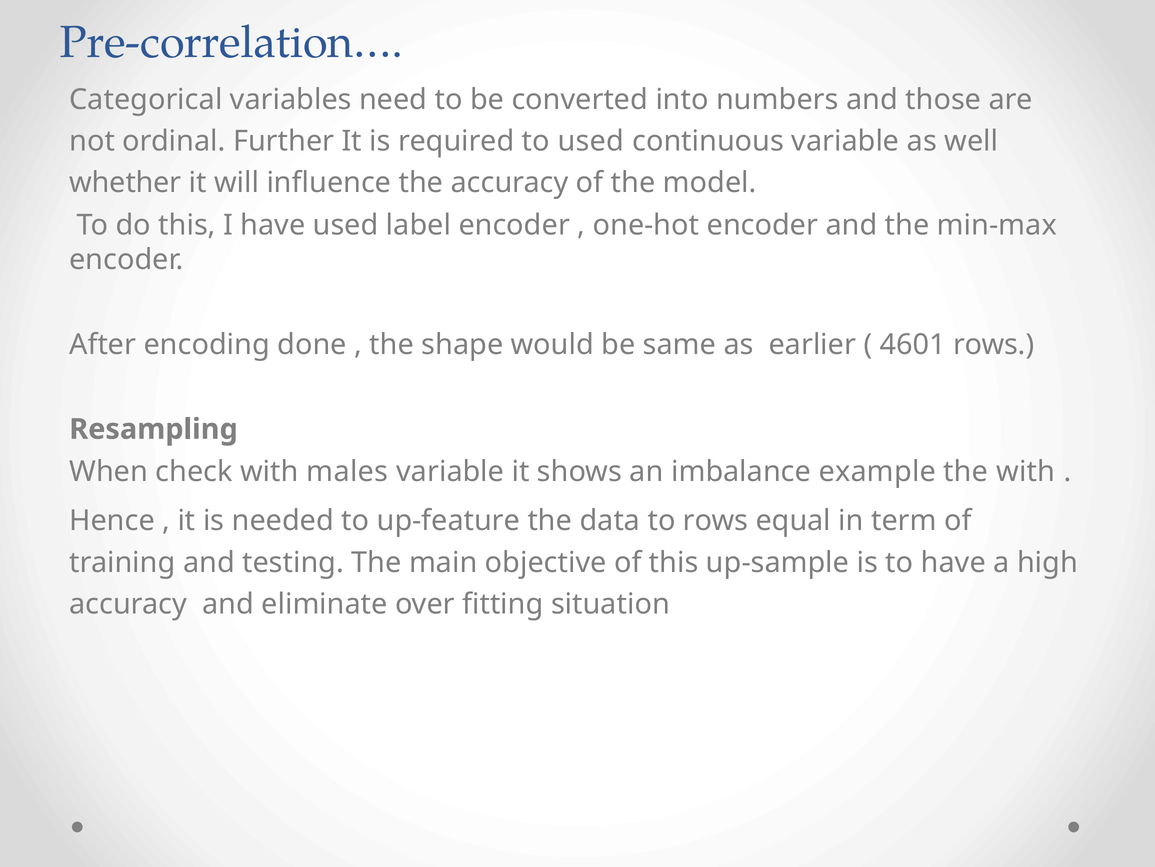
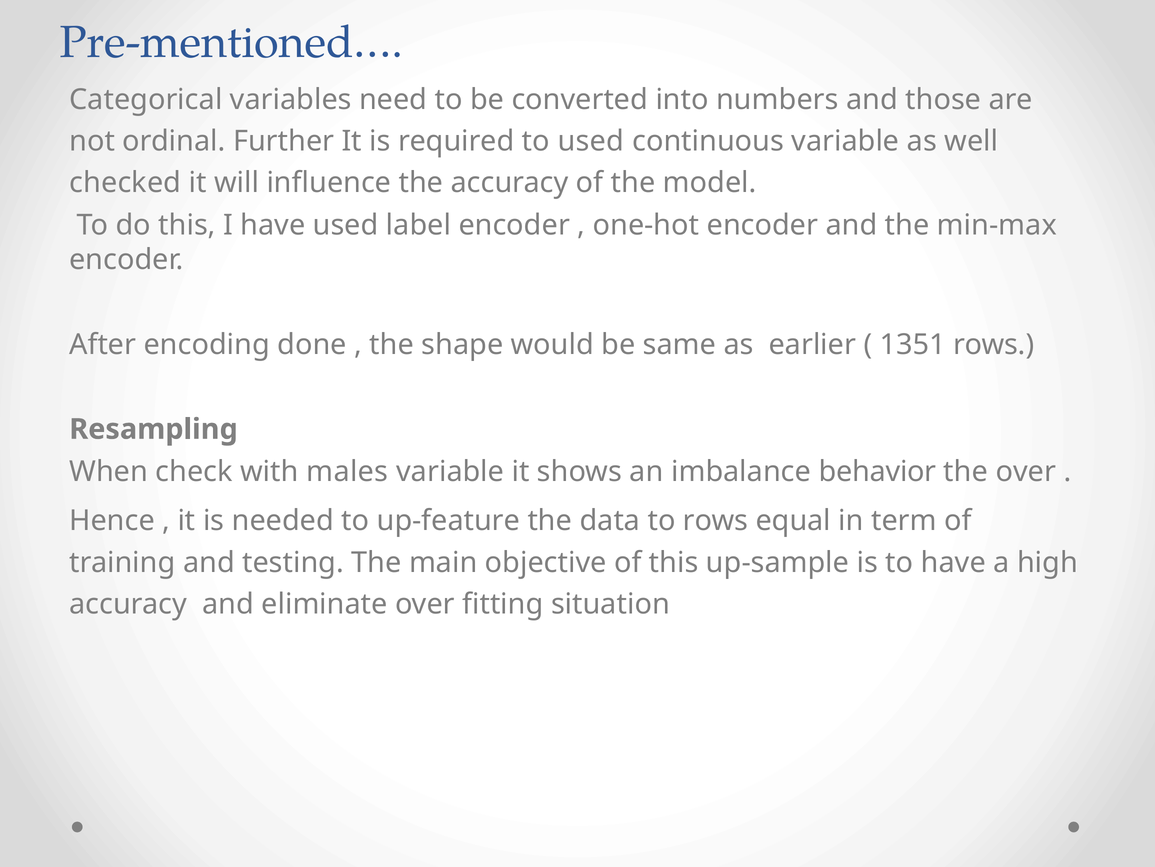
Pre-correlation…: Pre-correlation… -> Pre-mentioned… (231, 43)
whether: whether -> checked (125, 183)
4601: 4601 -> 1351 (913, 344)
example: example -> behavior (877, 471)
the with: with -> over (1026, 471)
